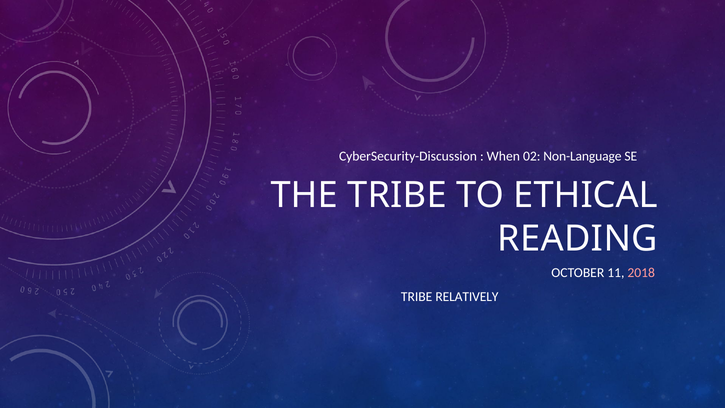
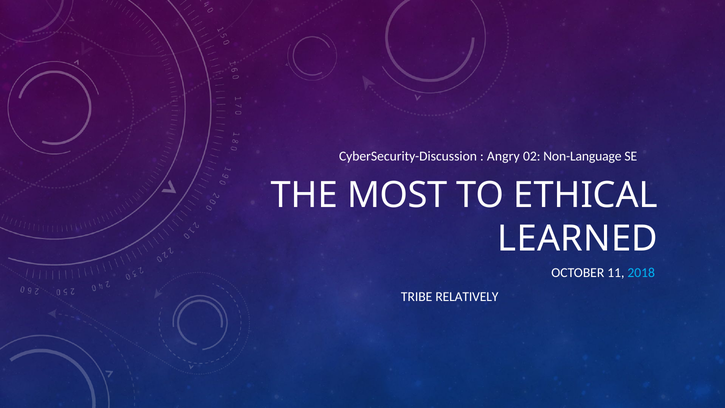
When: When -> Angry (503, 156)
THE TRIBE: TRIBE -> MOST (397, 195)
READING: READING -> LEARNED (578, 239)
2018 colour: pink -> light blue (641, 273)
